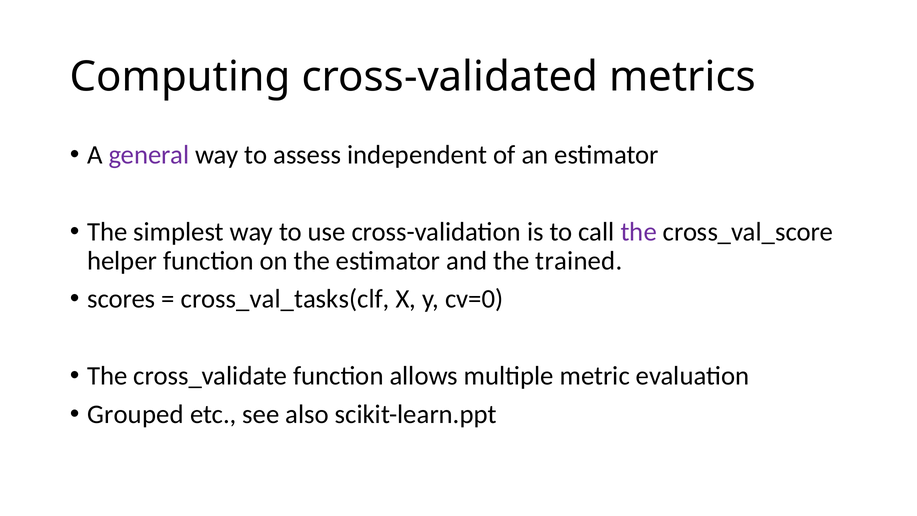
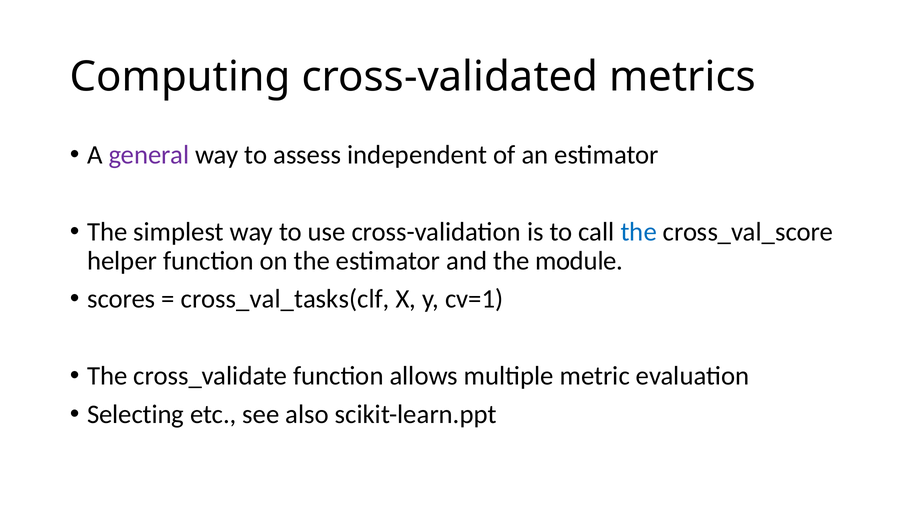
the colour: purple -> blue (639, 232)
trained: trained -> module (579, 261)
cv=0: cv=0 -> cv=1 (474, 299)
Grouped: Grouped -> Selecting (136, 414)
